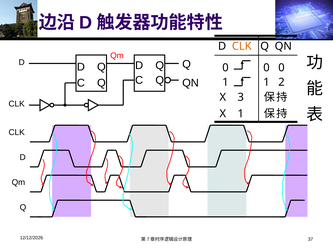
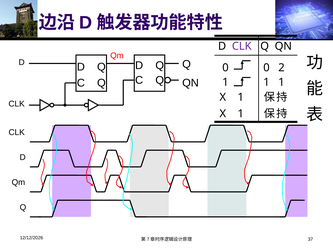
CLK colour: orange -> purple (242, 46)
0 0 0: 0 -> 2 (281, 68)
1 1 2: 2 -> 1 (281, 82)
3: 3 -> 1 (241, 97)
